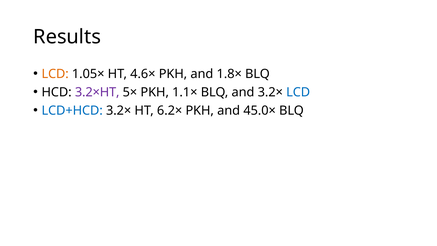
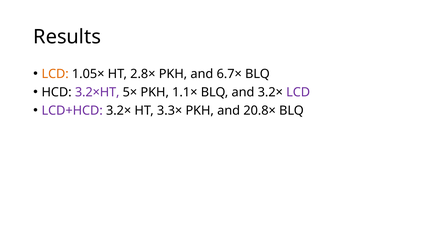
4.6×: 4.6× -> 2.8× (143, 74)
1.8×: 1.8× -> 6.7× (229, 74)
LCD colour: blue -> purple (298, 92)
LCD+HCD colour: blue -> purple (72, 111)
6.2×: 6.2× -> 3.3× (170, 111)
45.0×: 45.0× -> 20.8× (260, 111)
